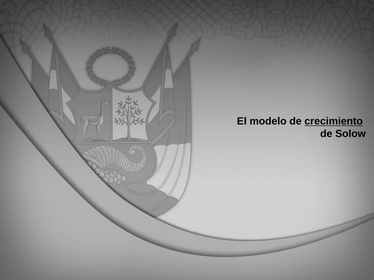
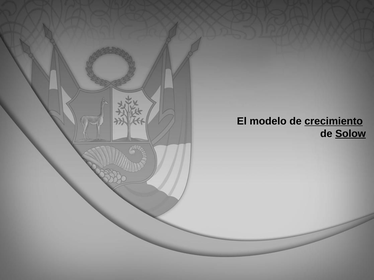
Solow underline: none -> present (351, 134)
